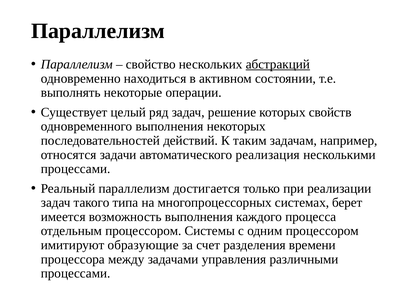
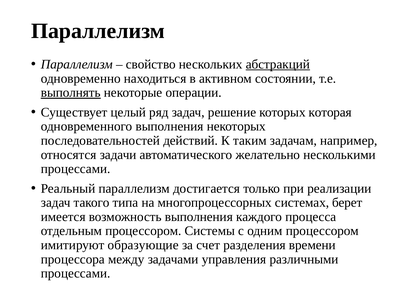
выполнять underline: none -> present (71, 93)
свойств: свойств -> которая (330, 112)
реализация: реализация -> желательно (268, 155)
